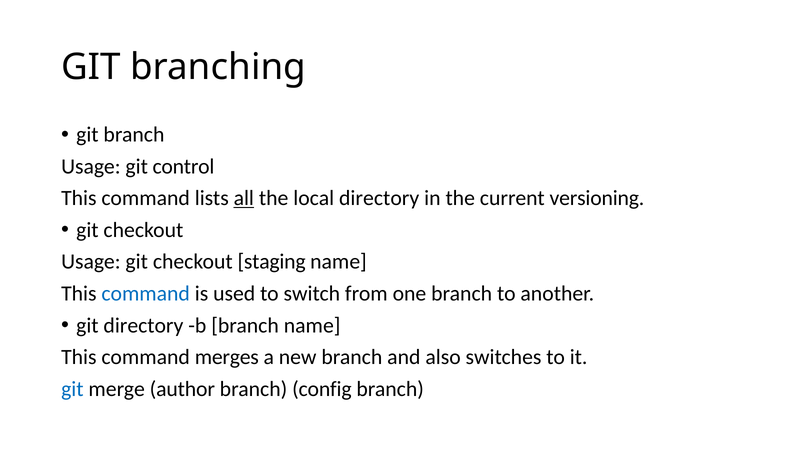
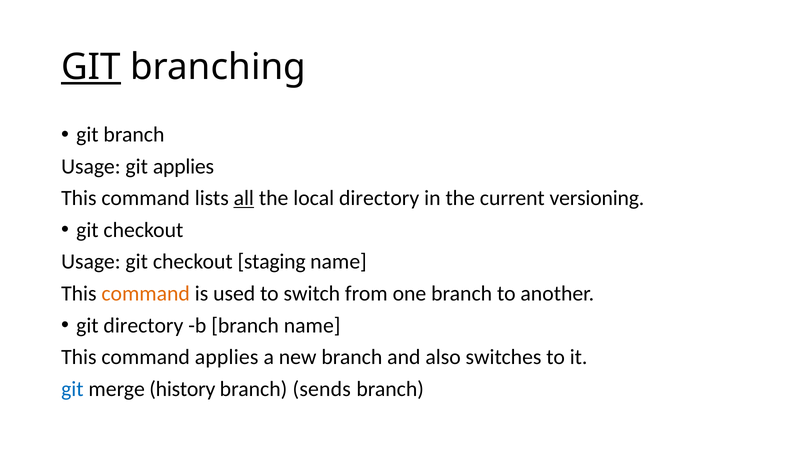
GIT underline: none -> present (91, 67)
git control: control -> applies (183, 166)
command colour: blue -> orange (146, 294)
command merges: merges -> applies (227, 357)
author: author -> history (182, 389)
config: config -> sends (322, 389)
